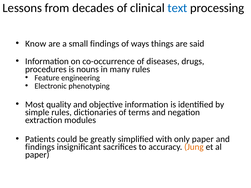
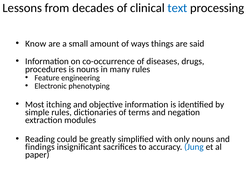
small findings: findings -> amount (105, 44)
quality: quality -> itching (59, 105)
Patients: Patients -> Reading (40, 139)
only paper: paper -> nouns (203, 139)
Jung colour: orange -> blue (194, 147)
